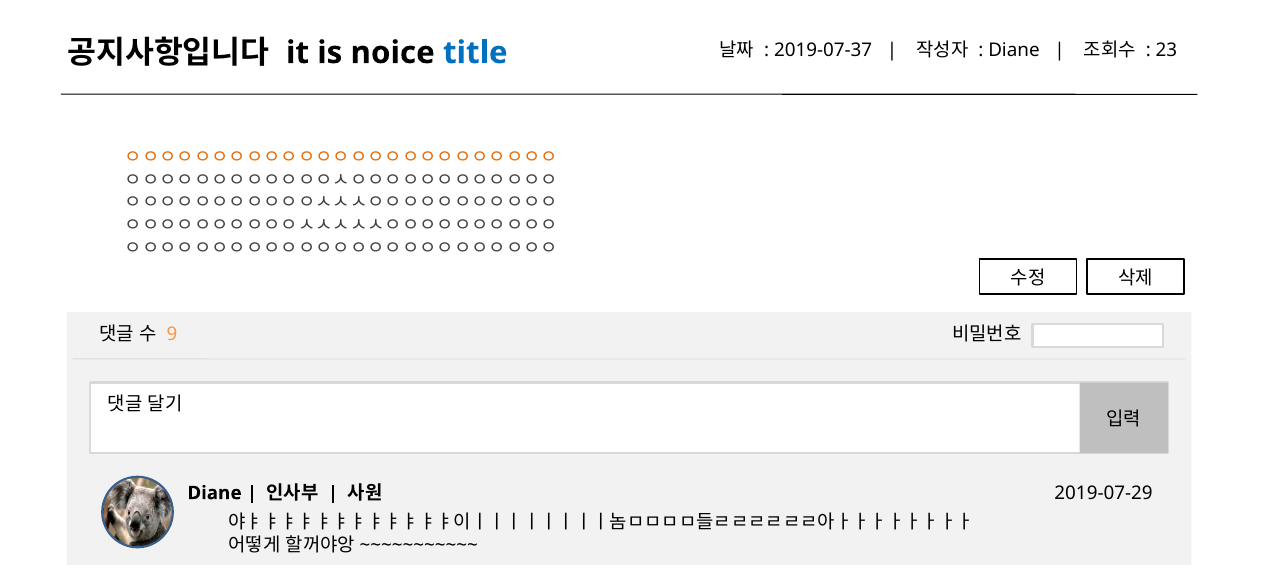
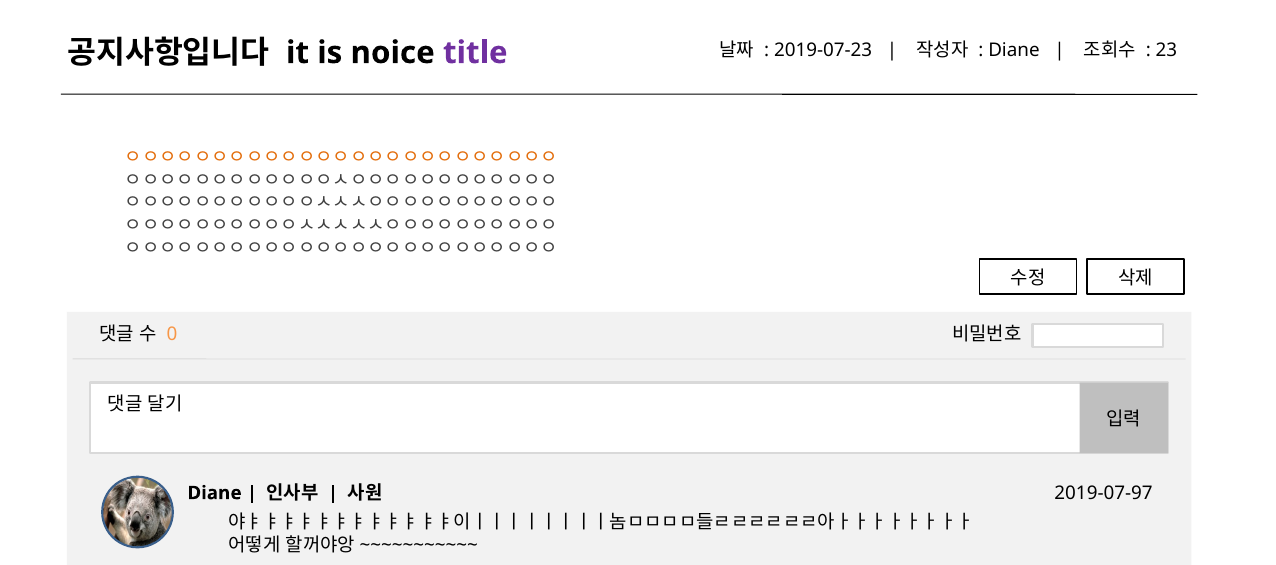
title colour: blue -> purple (475, 53)
2019-07-37: 2019-07-37 -> 2019-07-23 (823, 51)
9: 9 -> 0 (172, 334)
2019-07-29: 2019-07-29 -> 2019-07-97 (1104, 493)
